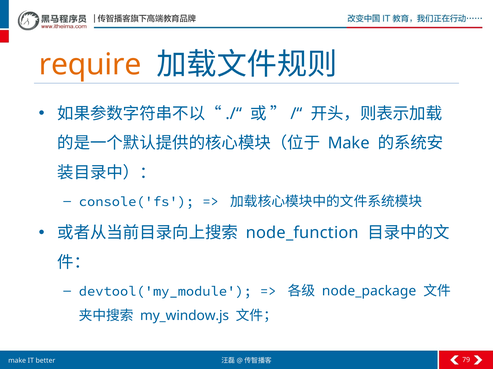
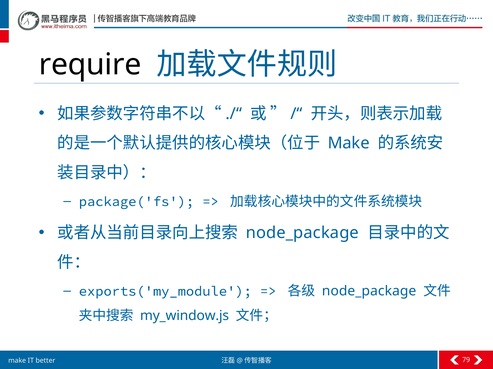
require colour: orange -> black (90, 65)
console('fs: console('fs -> package('fs (136, 202)
node_function: node_function -> node_package (302, 233)
devtool('my_module: devtool('my_module -> exports('my_module (165, 292)
